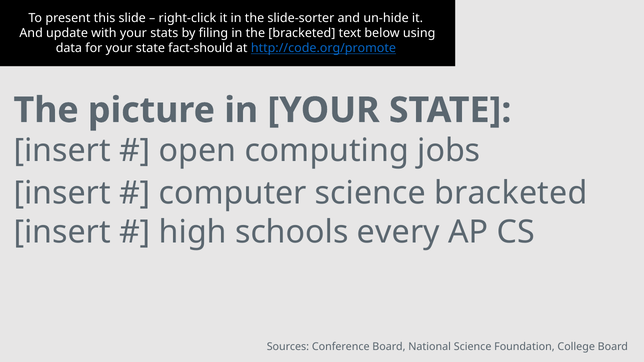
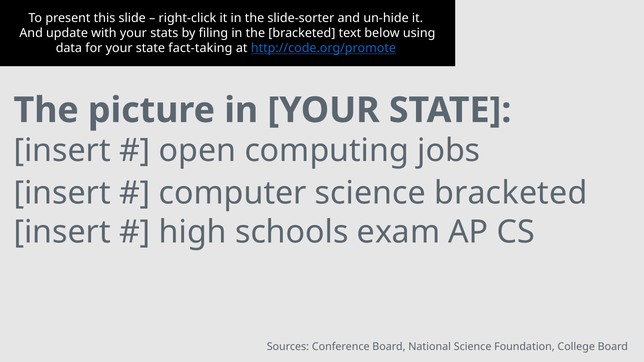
fact-should: fact-should -> fact-taking (200, 48)
every: every -> exam (399, 232)
